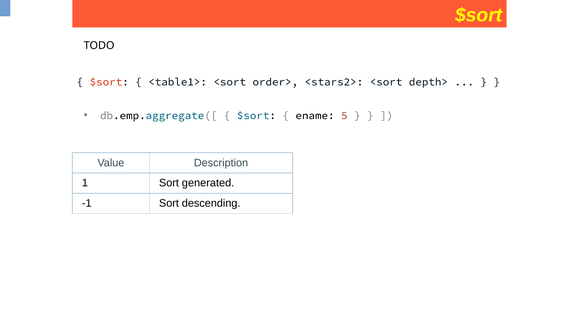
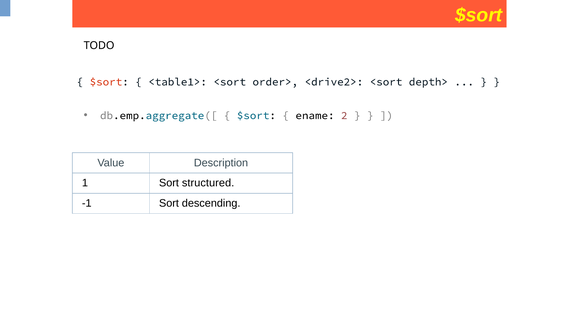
<stars2>: <stars2> -> <drive2> (334, 82)
5: 5 -> 2 (344, 115)
generated: generated -> structured (208, 183)
